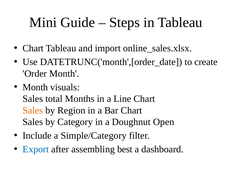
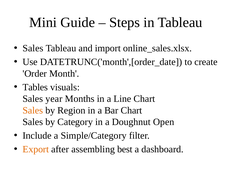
Chart: Chart -> Sales (33, 48)
Month: Month -> Tables (35, 87)
total: total -> year (54, 99)
Export colour: blue -> orange (36, 149)
